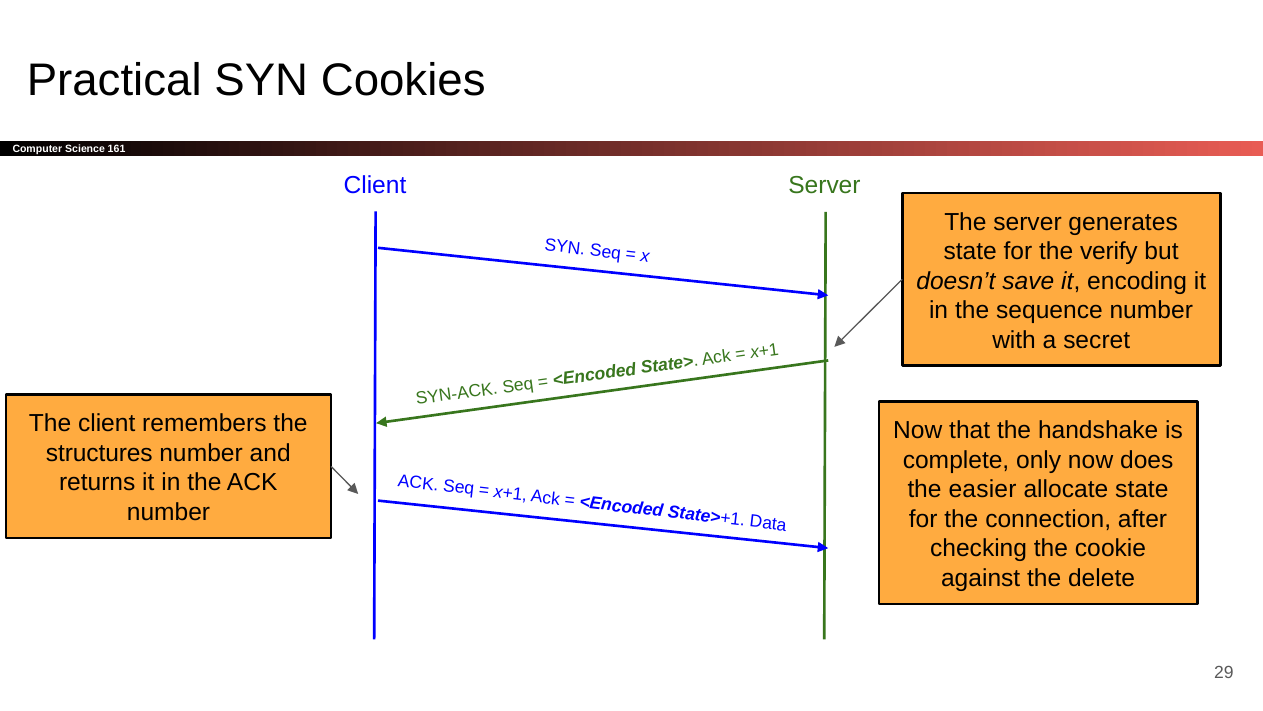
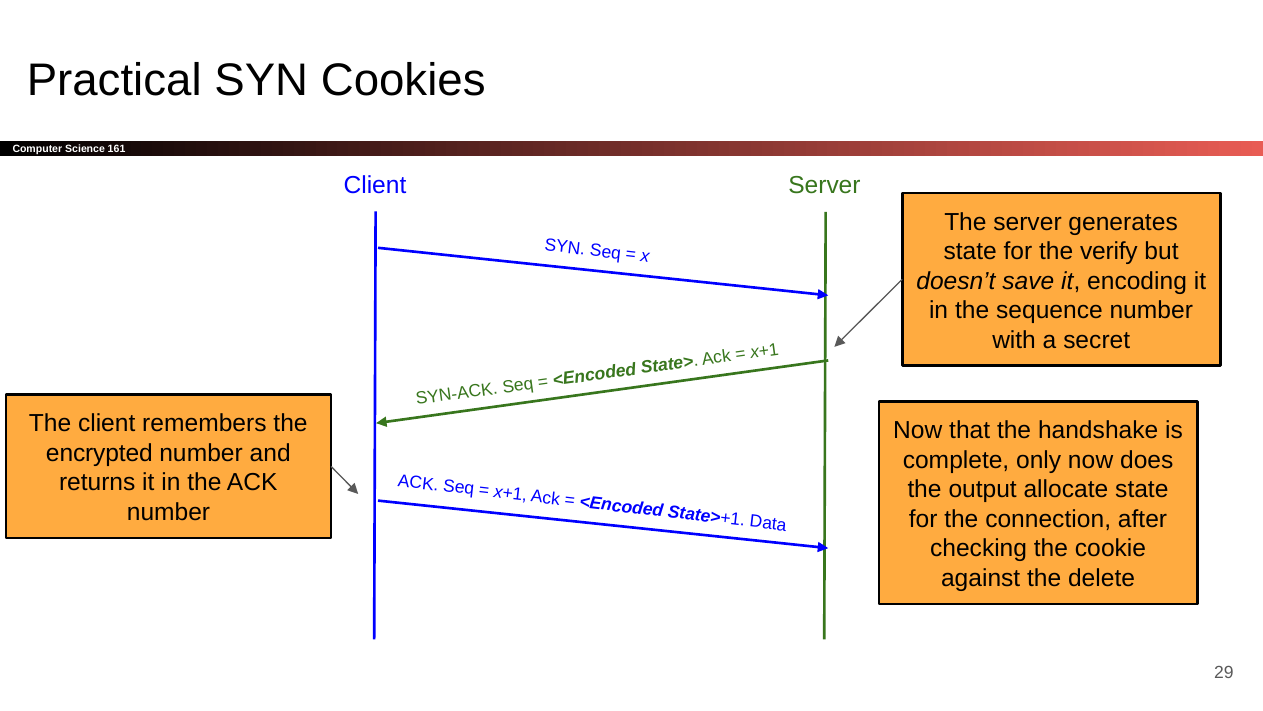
structures: structures -> encrypted (99, 453)
easier: easier -> output (983, 489)
